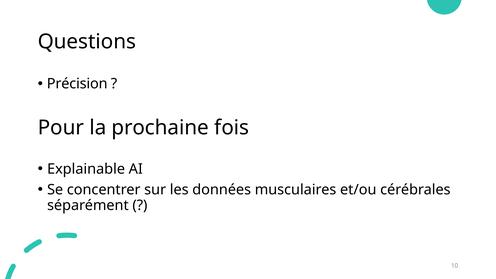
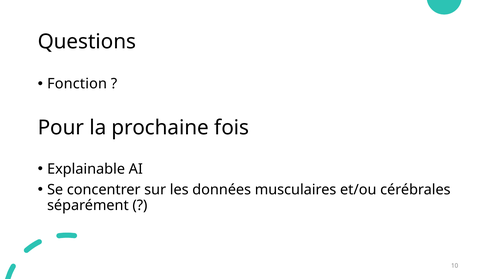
Précision: Précision -> Fonction (77, 84)
